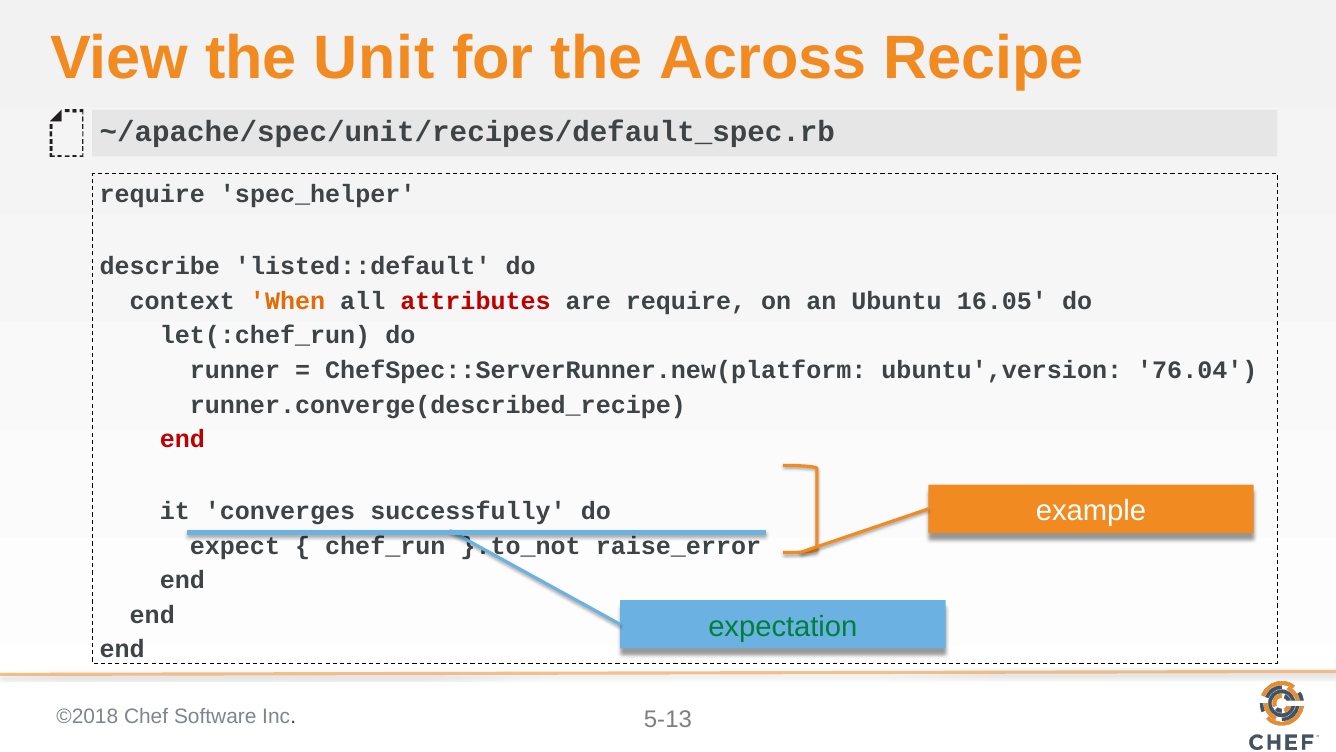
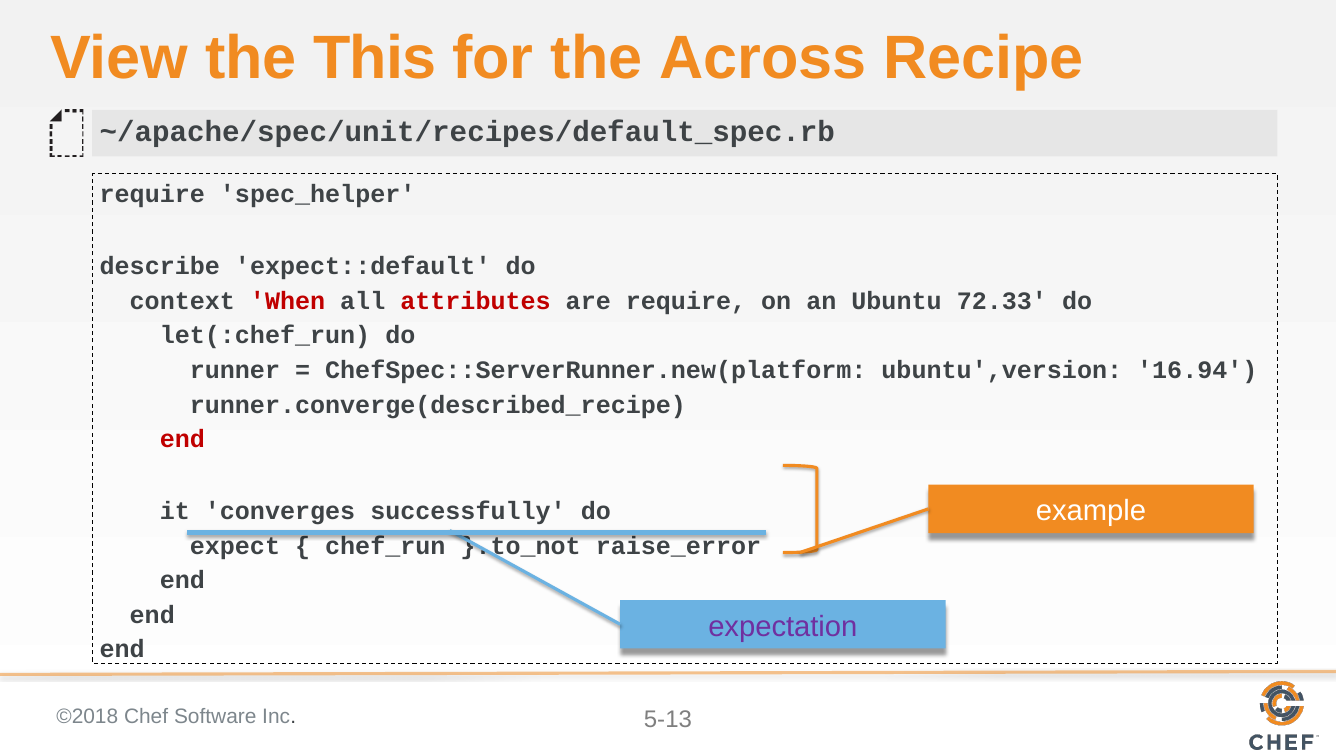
Unit: Unit -> This (375, 58)
listed::default: listed::default -> expect::default (363, 266)
When colour: orange -> red (288, 301)
16.05: 16.05 -> 72.33 (1002, 301)
76.04: 76.04 -> 16.94 (1197, 370)
expectation colour: green -> purple (783, 626)
